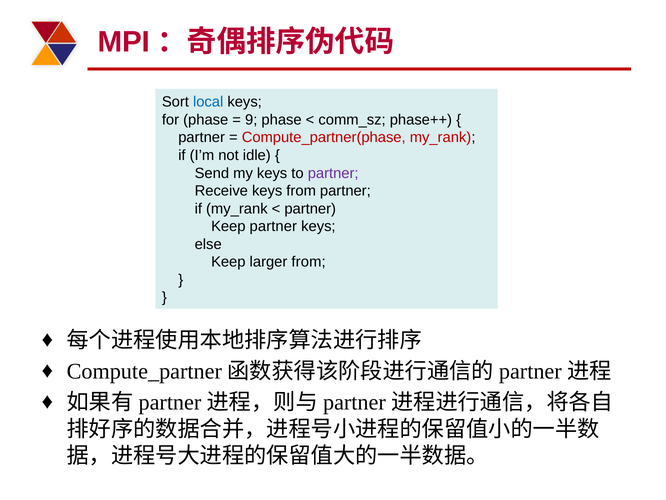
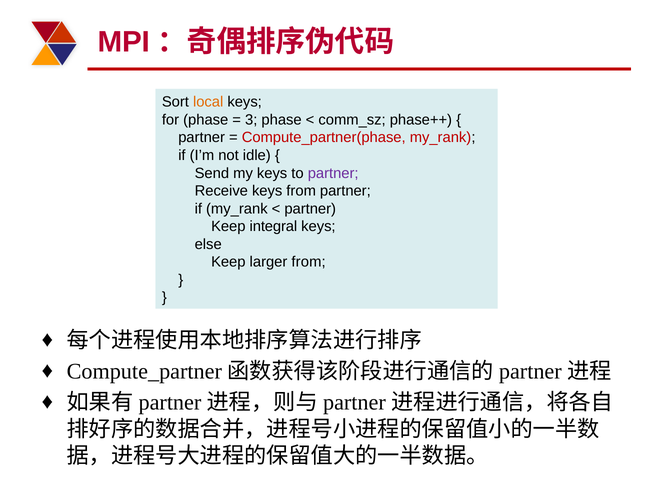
local colour: blue -> orange (208, 102)
9: 9 -> 3 (251, 120)
Keep partner: partner -> integral (273, 226)
